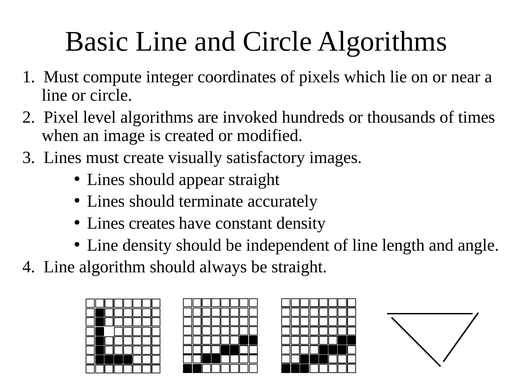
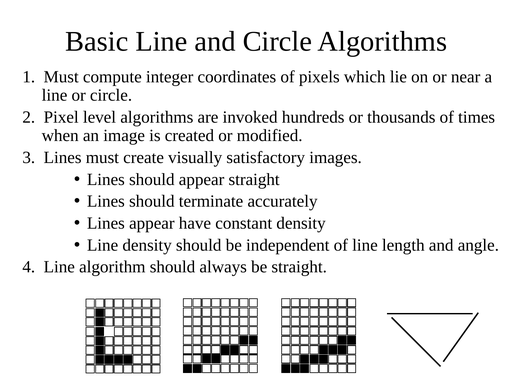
Lines creates: creates -> appear (152, 223)
